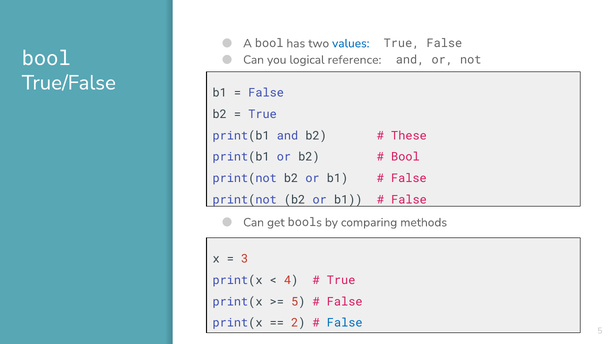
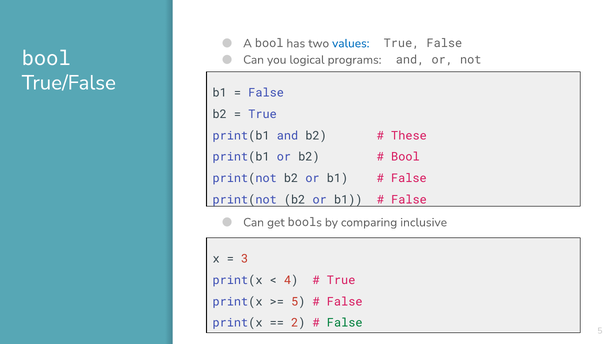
reference: reference -> programs (355, 60)
methods: methods -> inclusive (424, 222)
False colour: blue -> green (345, 323)
